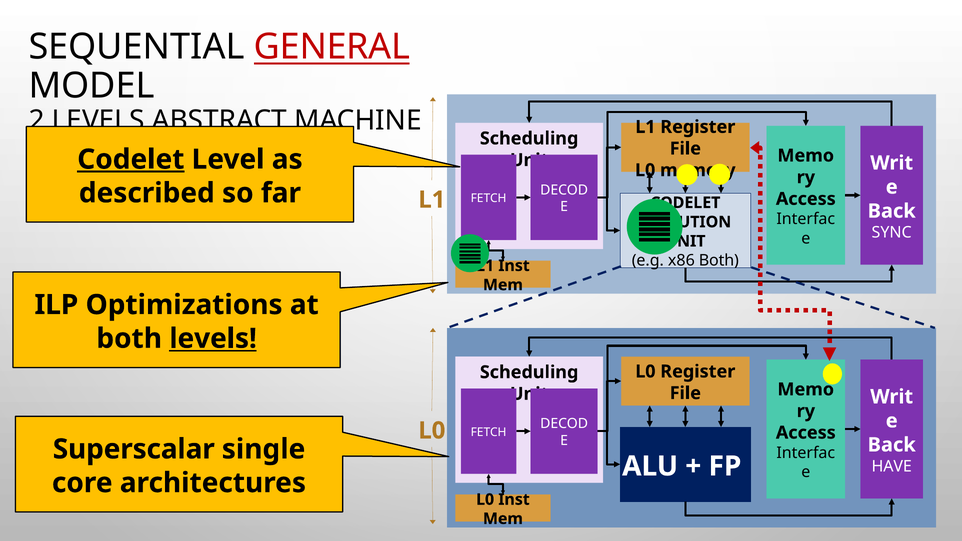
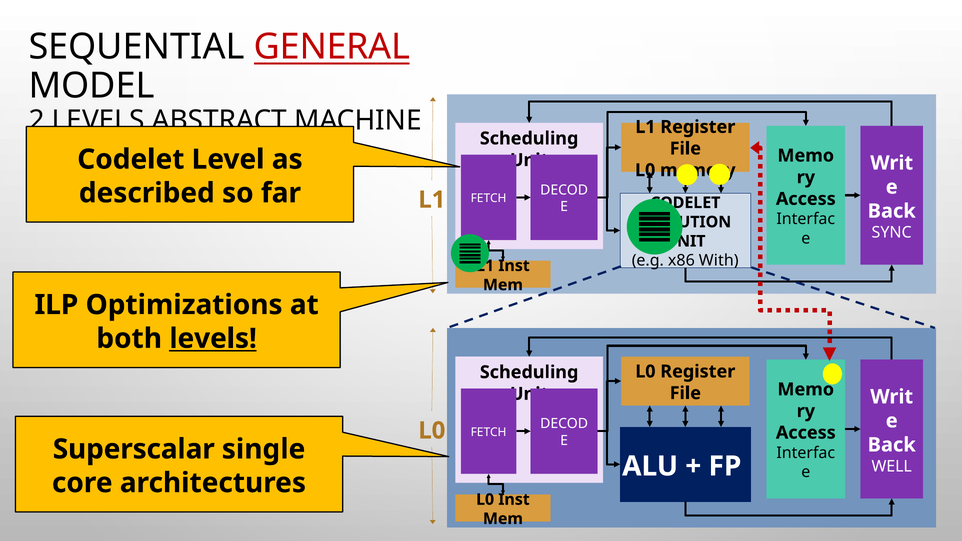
Codelet underline: present -> none (131, 159)
x86 Both: Both -> With (719, 261)
HAVE: HAVE -> WELL (892, 466)
